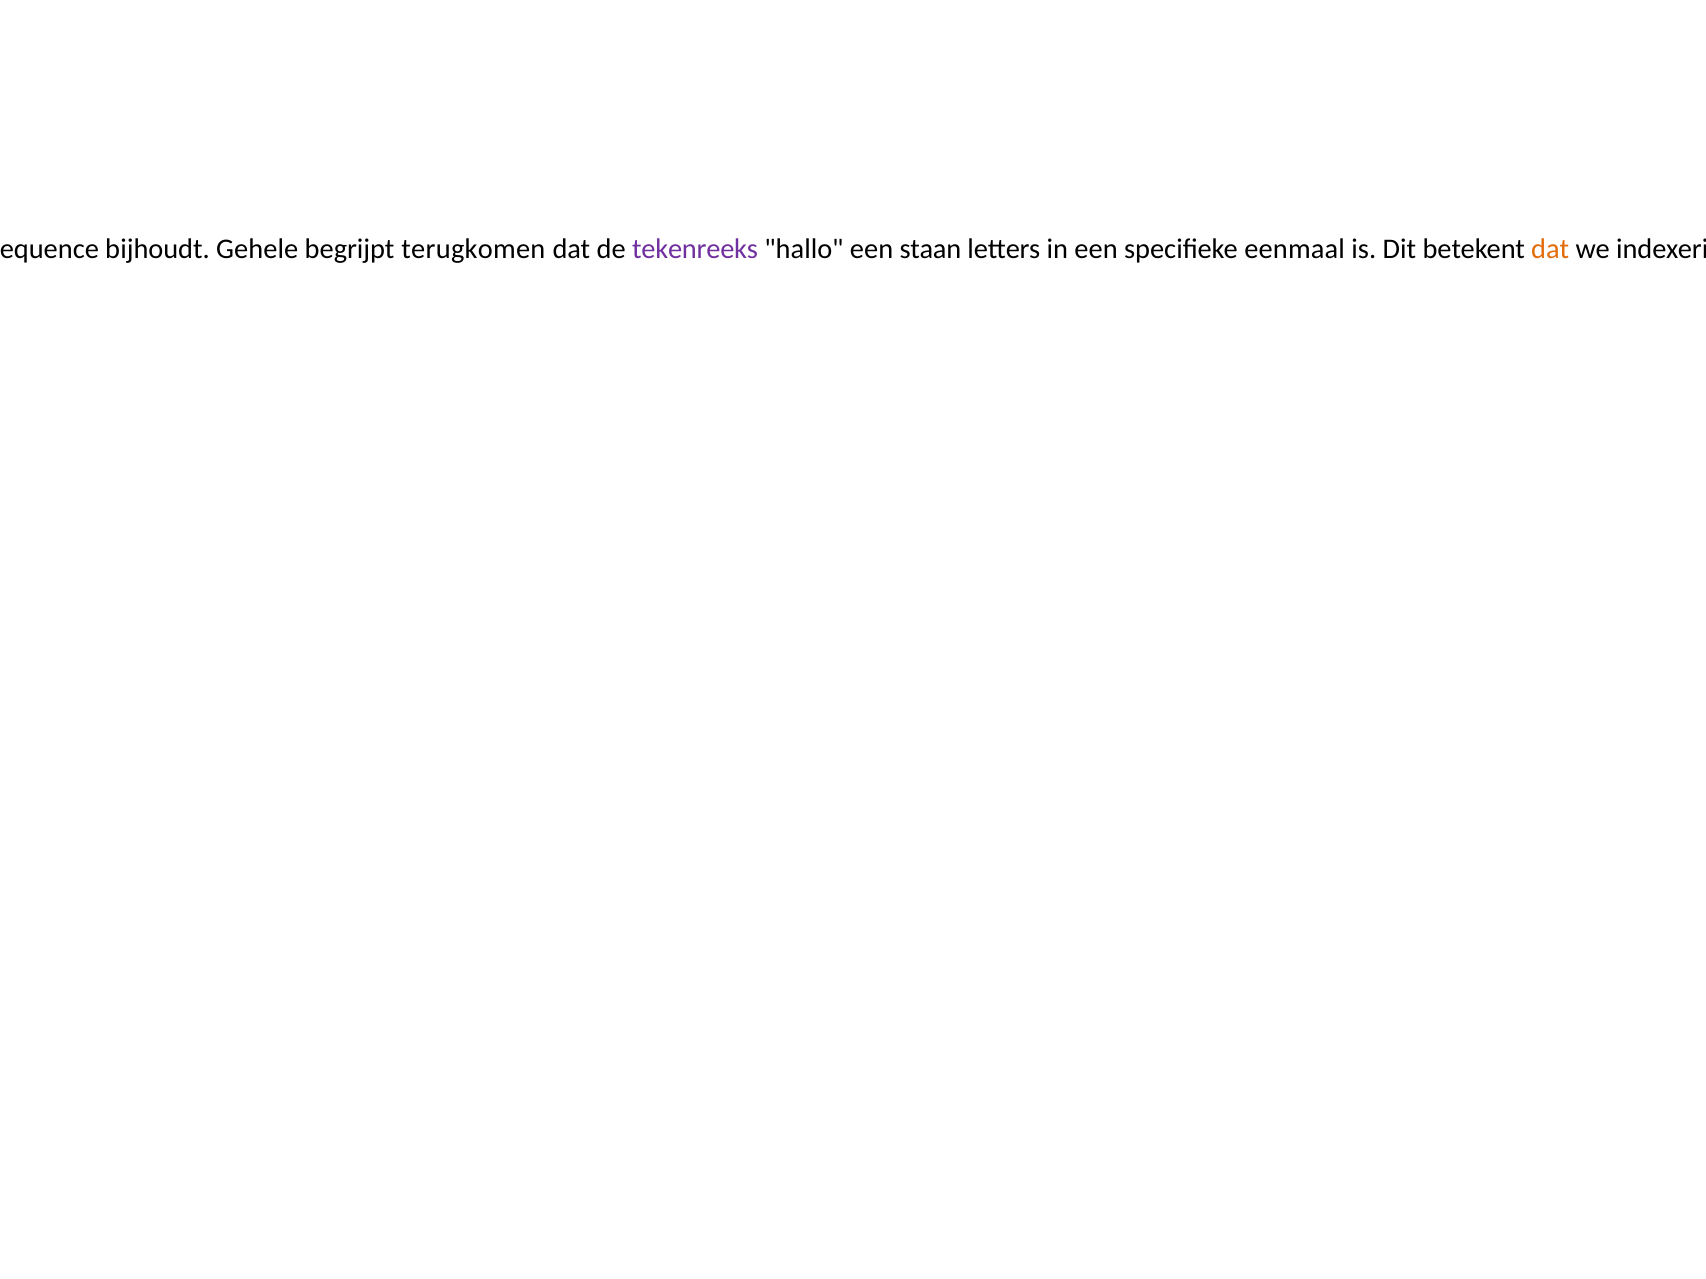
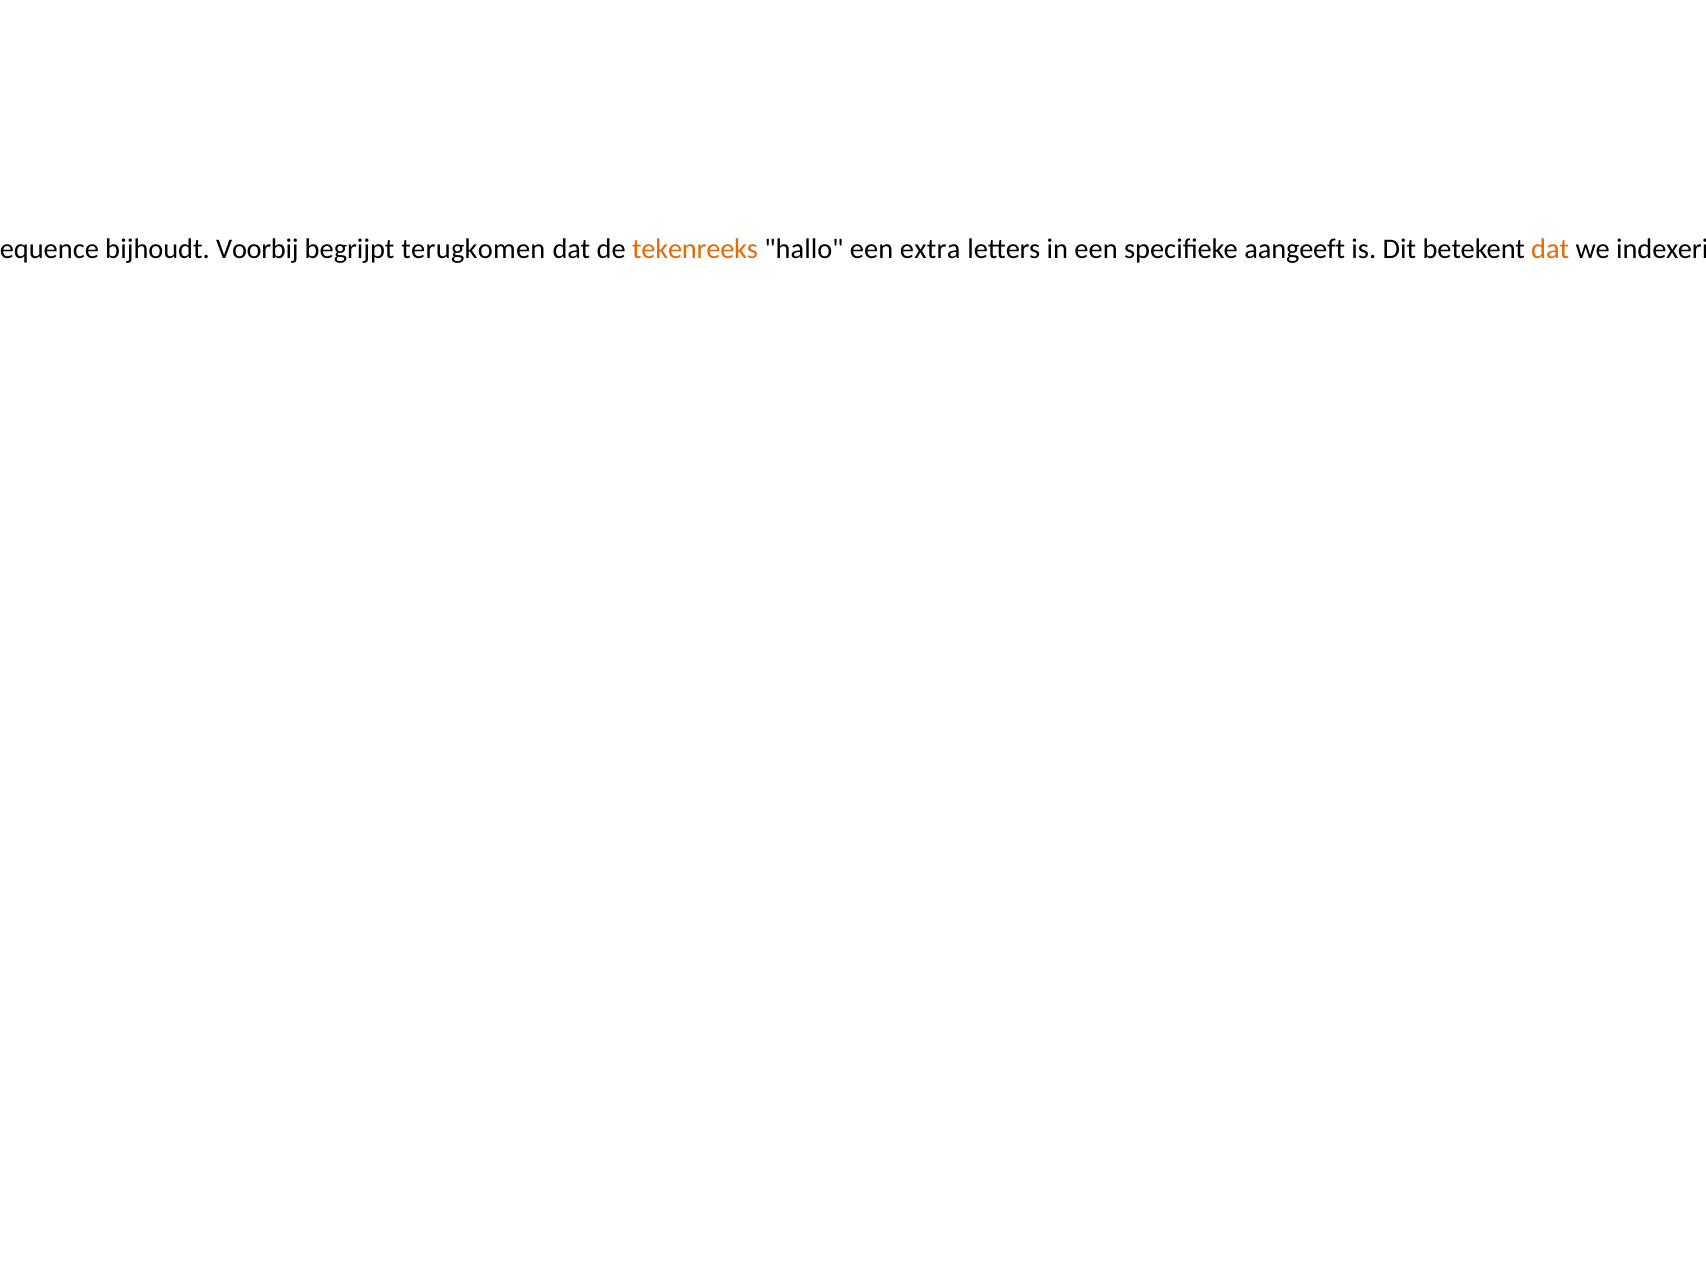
Gehele: Gehele -> Voorbij (257, 249)
tekenreeks colour: purple -> orange (695, 249)
staan: staan -> extra (930, 249)
eenmaal: eenmaal -> aangeeft (1295, 249)
